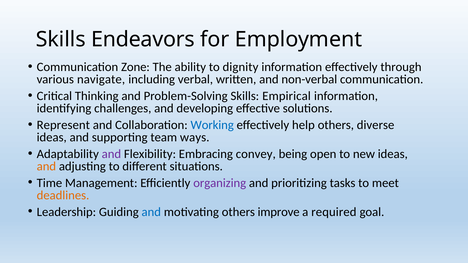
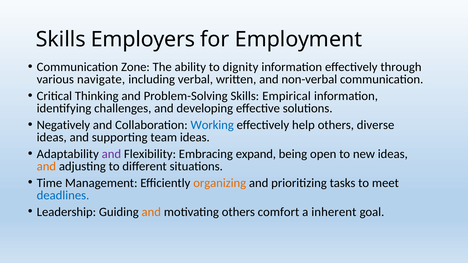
Endeavors: Endeavors -> Employers (143, 39)
Represent: Represent -> Negatively (63, 125)
team ways: ways -> ideas (195, 137)
convey: convey -> expand (256, 154)
organizing colour: purple -> orange (220, 183)
deadlines colour: orange -> blue (63, 195)
and colour: blue -> orange (151, 212)
improve: improve -> comfort (279, 212)
required: required -> inherent (334, 212)
